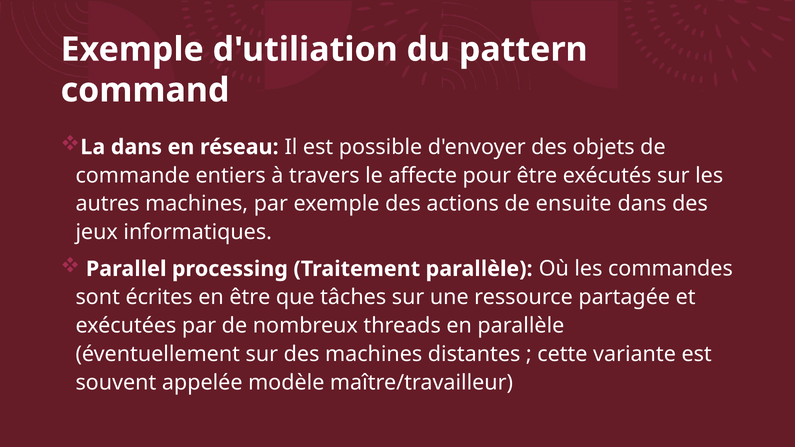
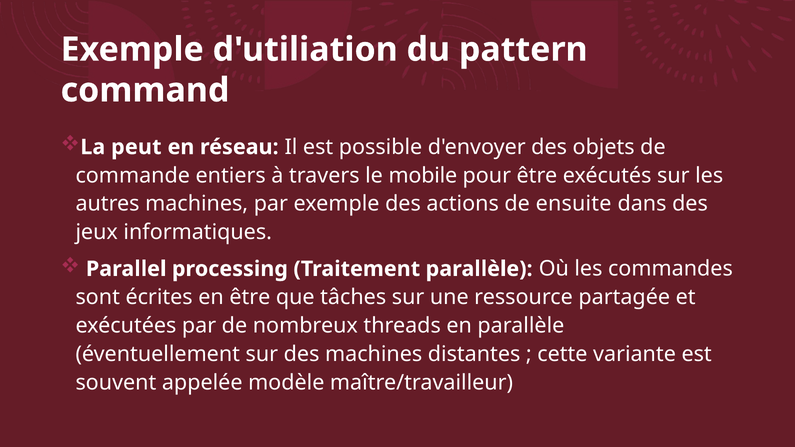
La dans: dans -> peut (136, 147)
affecte: affecte -> mobile (423, 176)
